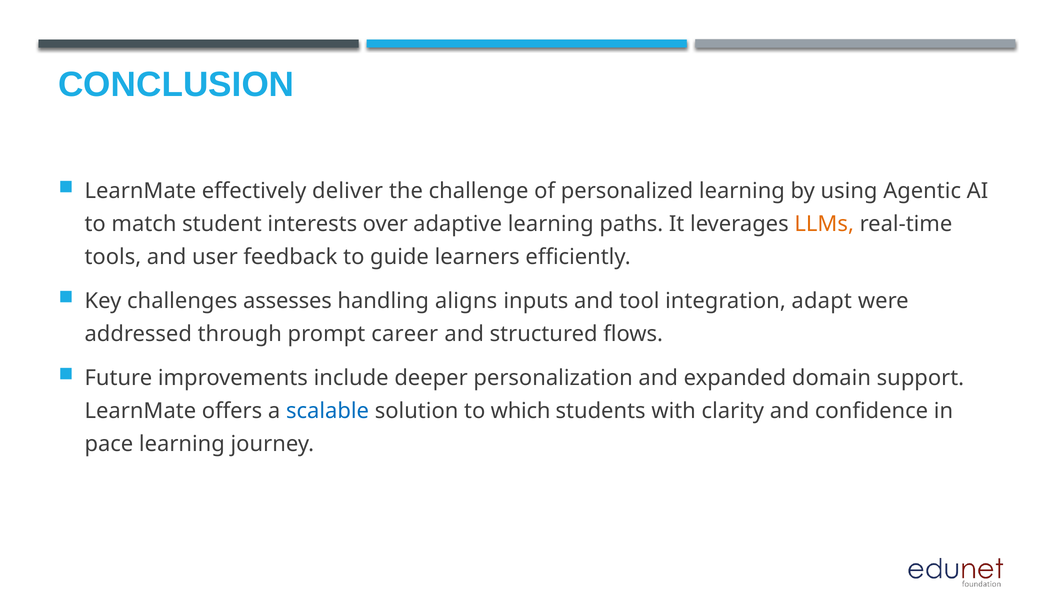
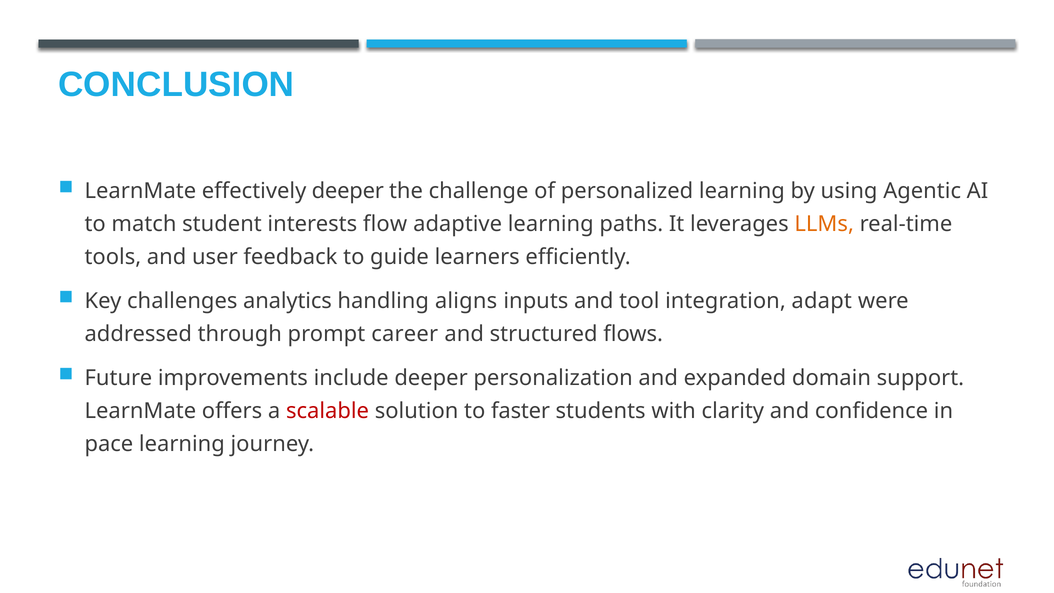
effectively deliver: deliver -> deeper (348, 191)
over: over -> flow (385, 224)
assesses: assesses -> analytics (287, 301)
scalable colour: blue -> red (328, 411)
which: which -> faster (521, 411)
